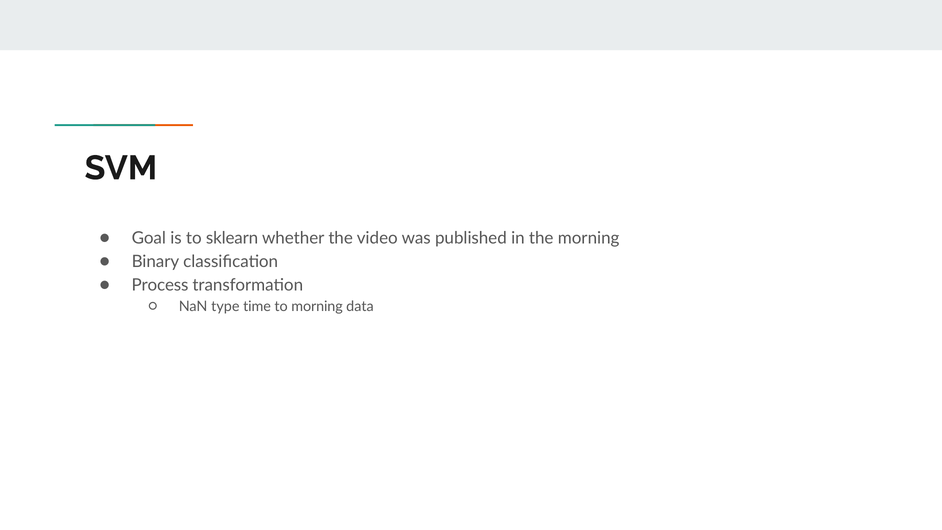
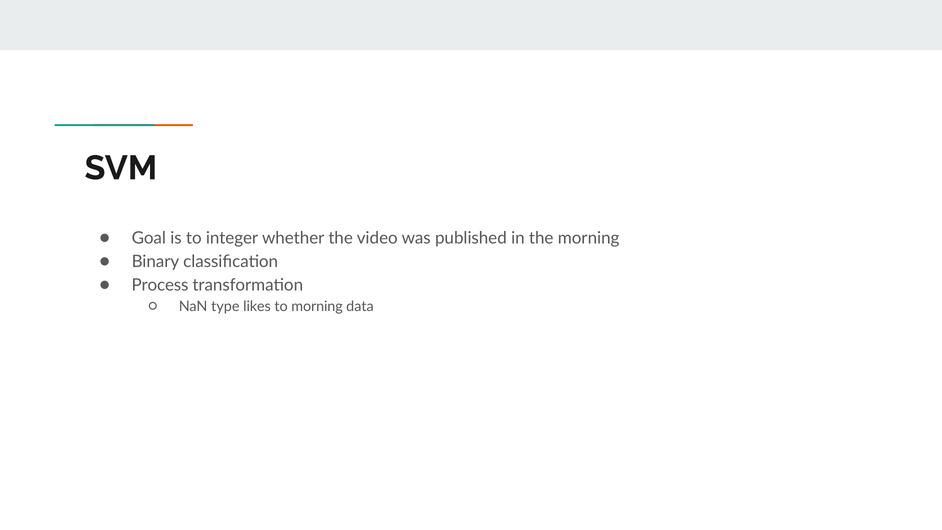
sklearn: sklearn -> integer (232, 238)
time: time -> likes (257, 306)
